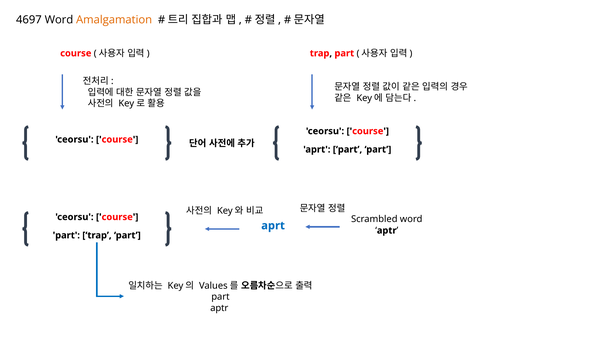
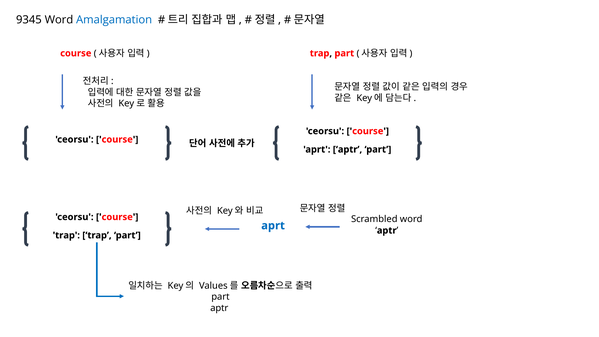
4697: 4697 -> 9345 (29, 20)
Amalgamation colour: orange -> blue (114, 20)
aprt part: part -> aptr (347, 149)
part: part -> trap (66, 235)
